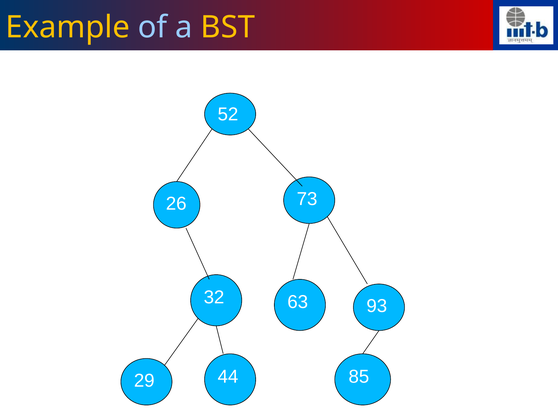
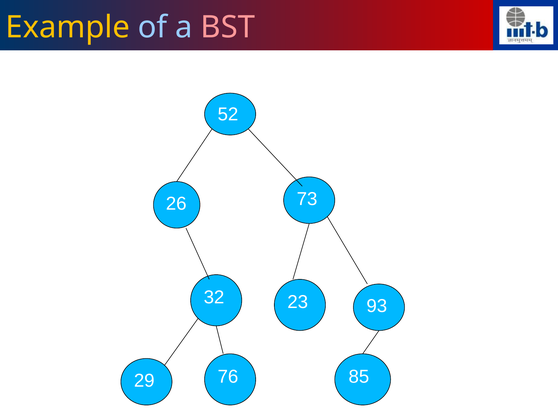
BST colour: yellow -> pink (228, 27)
63: 63 -> 23 (298, 302)
44: 44 -> 76 (228, 376)
